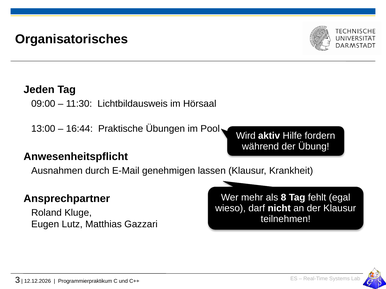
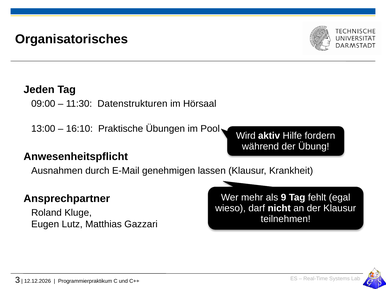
Lichtbildausweis: Lichtbildausweis -> Datenstrukturen (132, 104)
16:44: 16:44 -> 16:10 (79, 129)
8: 8 -> 9 (284, 198)
